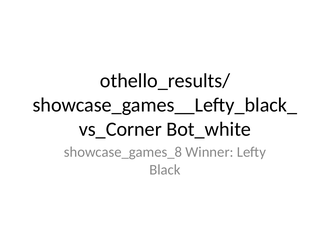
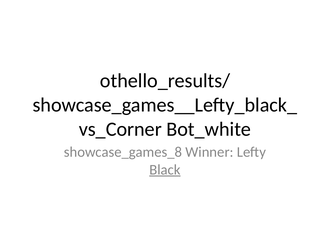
Black underline: none -> present (165, 169)
